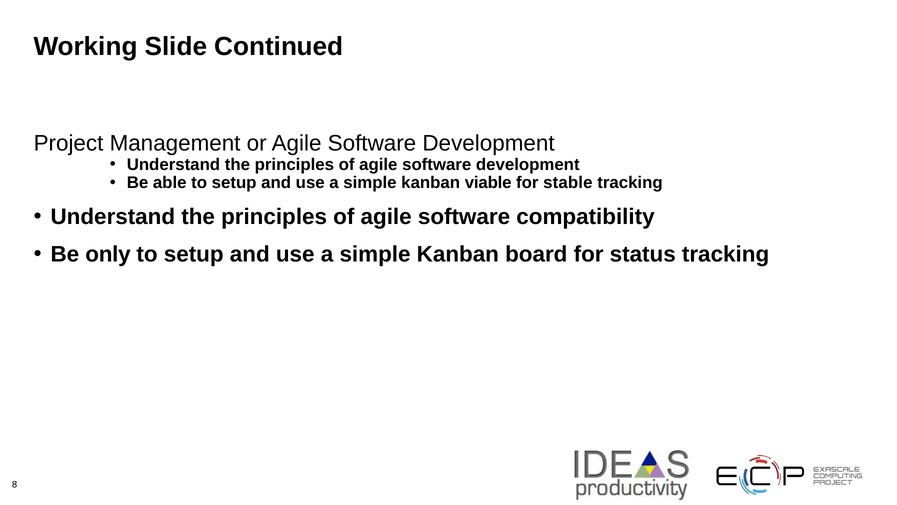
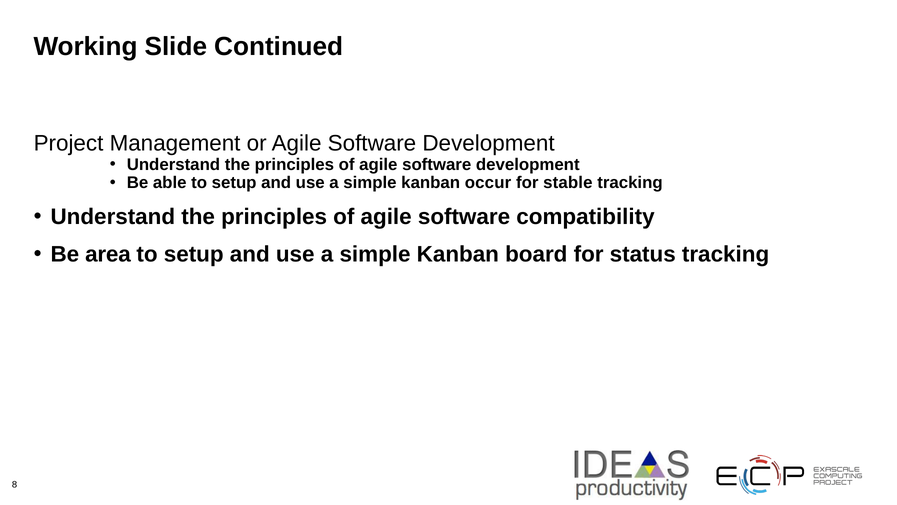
viable: viable -> occur (488, 183)
only: only -> area (108, 254)
